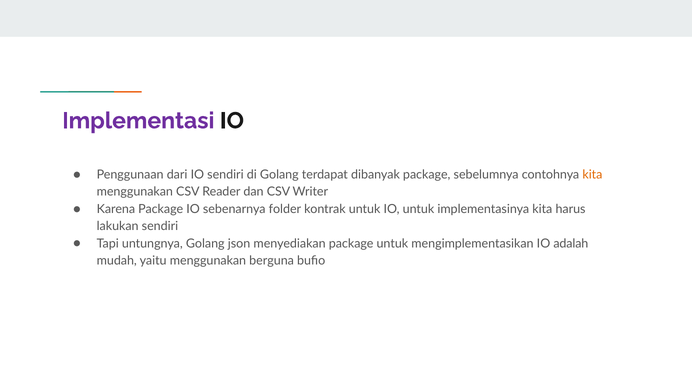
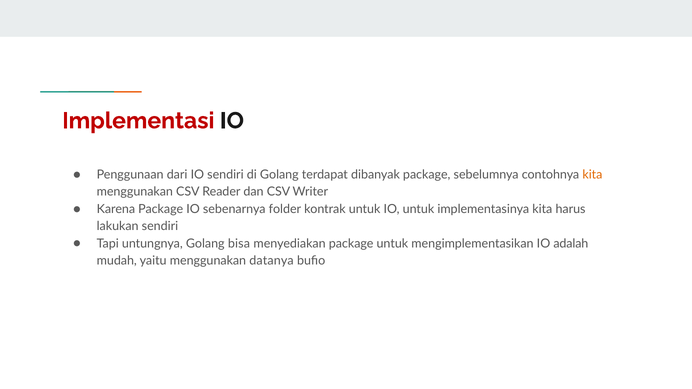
Implementasi colour: purple -> red (138, 121)
json: json -> bisa (239, 244)
berguna: berguna -> datanya (272, 261)
